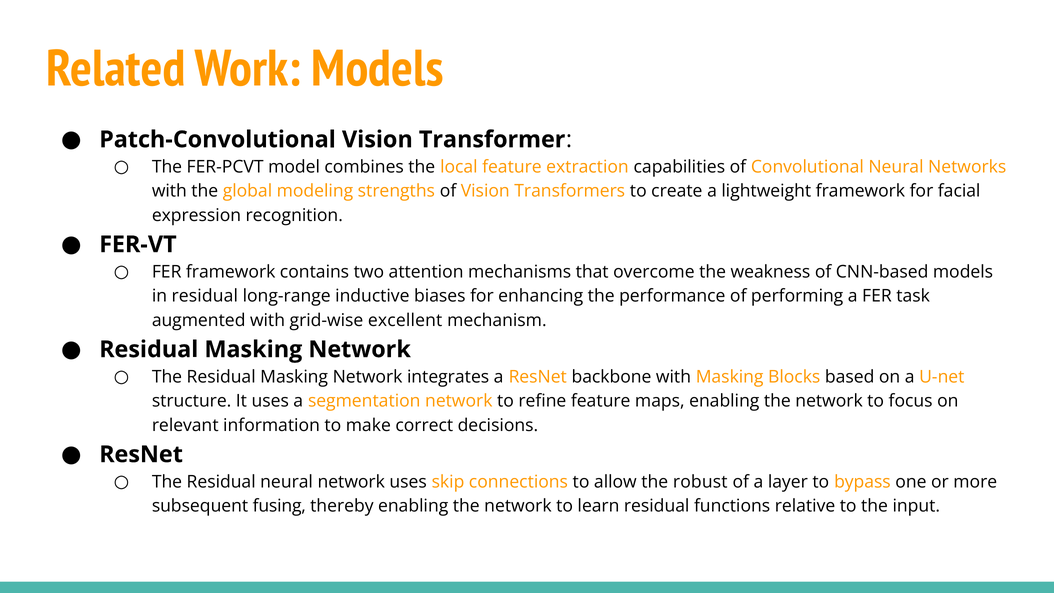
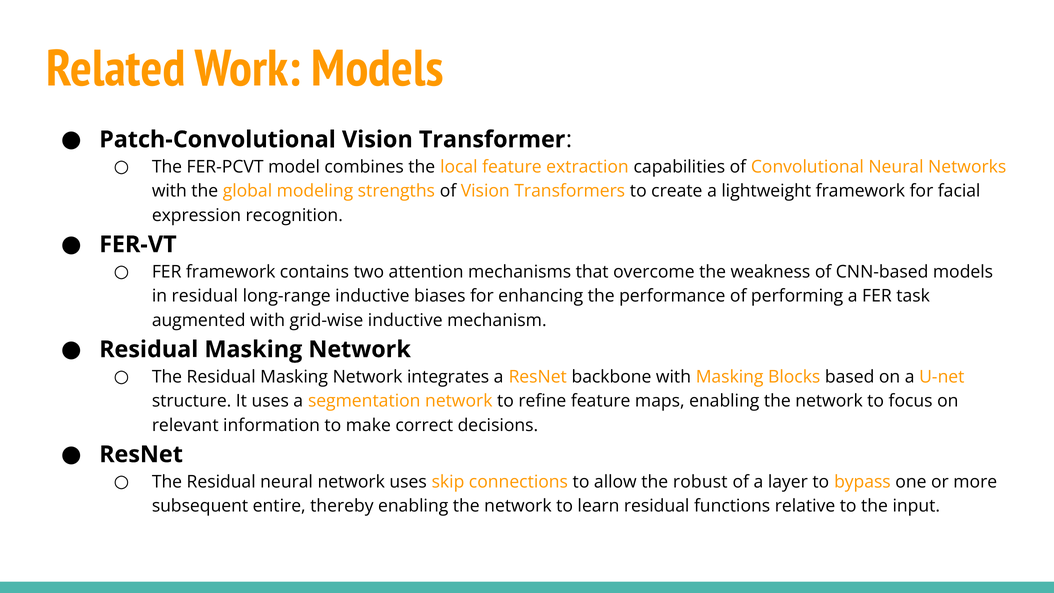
grid-wise excellent: excellent -> inductive (405, 320)
fusing: fusing -> entire (279, 506)
